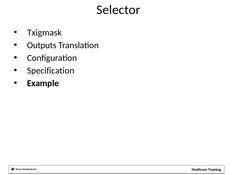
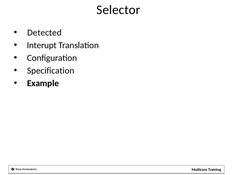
Txigmask: Txigmask -> Detected (44, 32)
Outputs: Outputs -> Interupt (42, 45)
